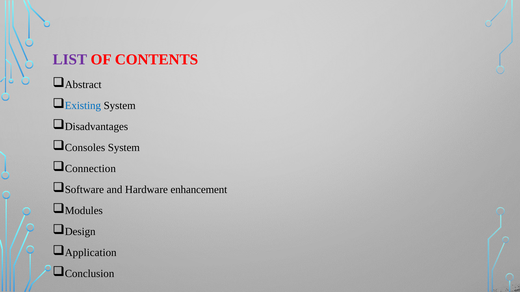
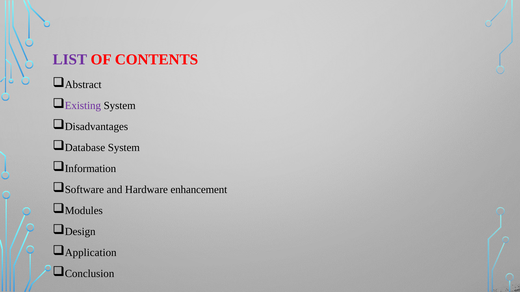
Existing colour: blue -> purple (83, 106)
Consoles: Consoles -> Database (85, 148)
Connection: Connection -> Information (90, 169)
